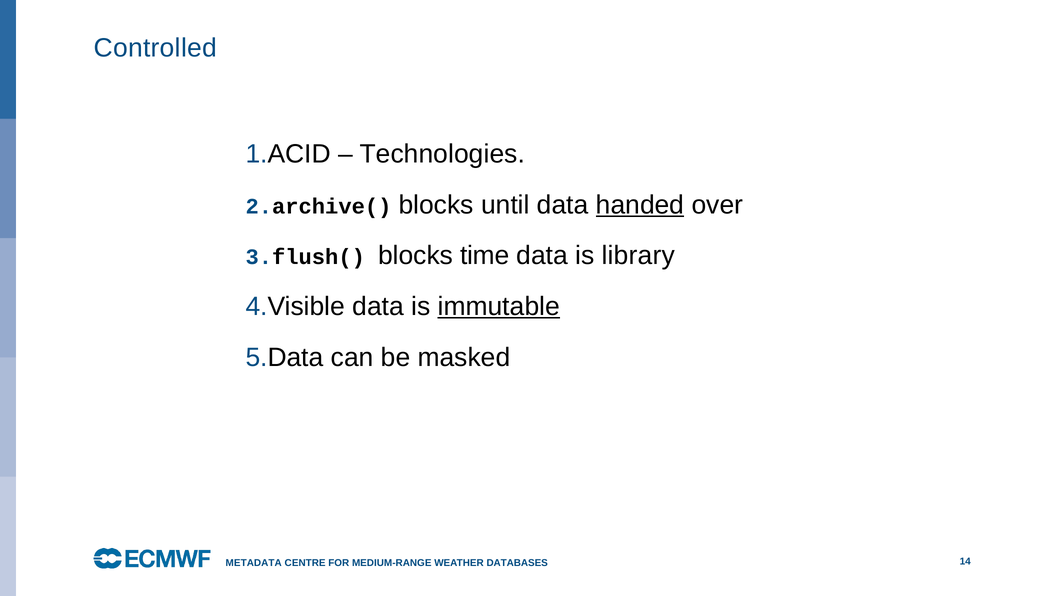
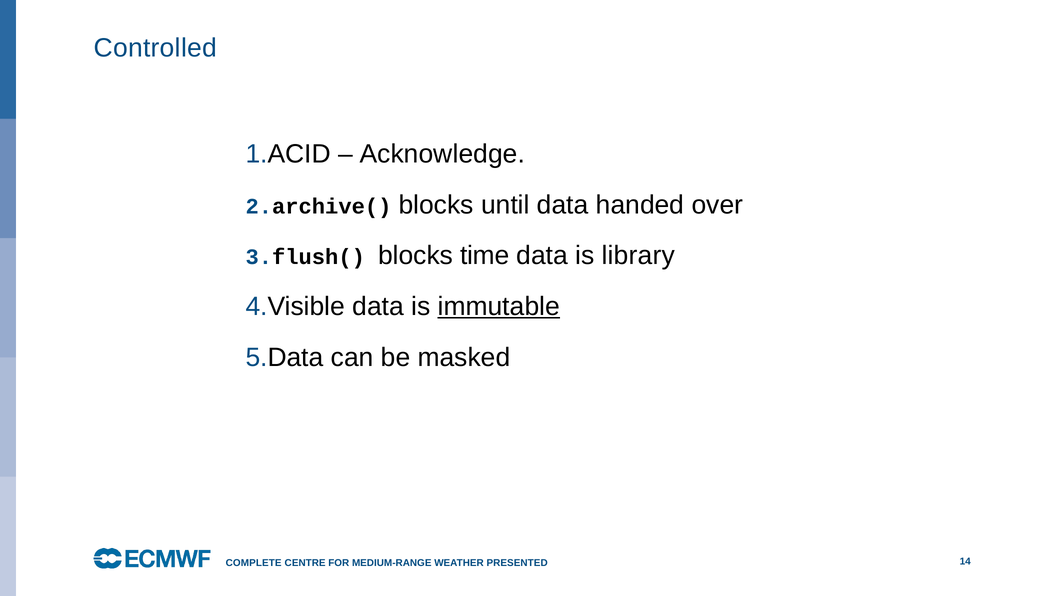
Technologies: Technologies -> Acknowledge (442, 154)
handed underline: present -> none (640, 205)
METADATA: METADATA -> COMPLETE (254, 563)
DATABASES: DATABASES -> PRESENTED (517, 563)
